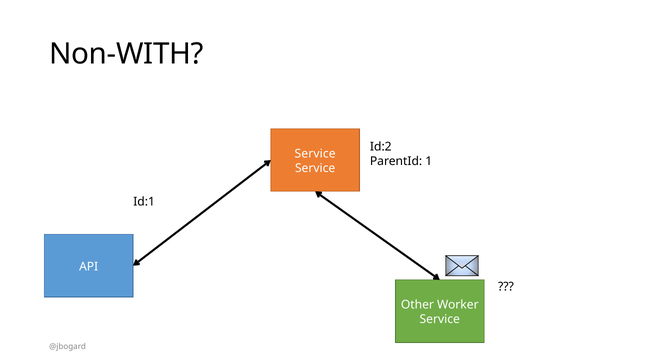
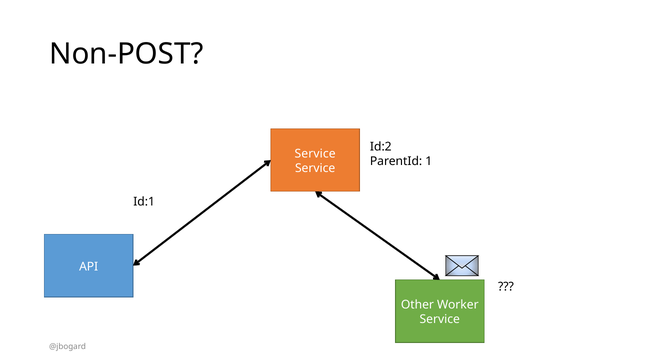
Non-WITH: Non-WITH -> Non-POST (126, 54)
